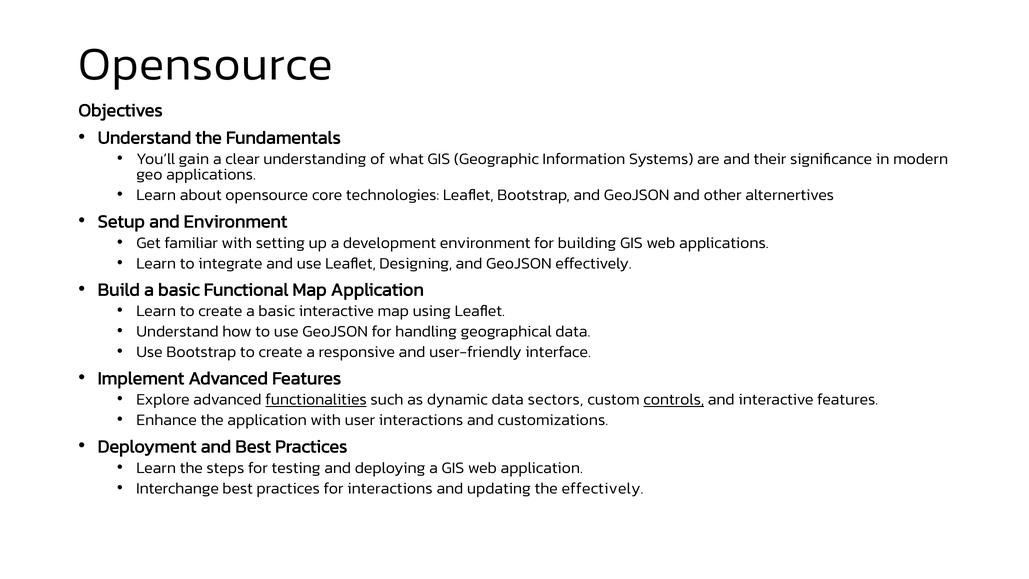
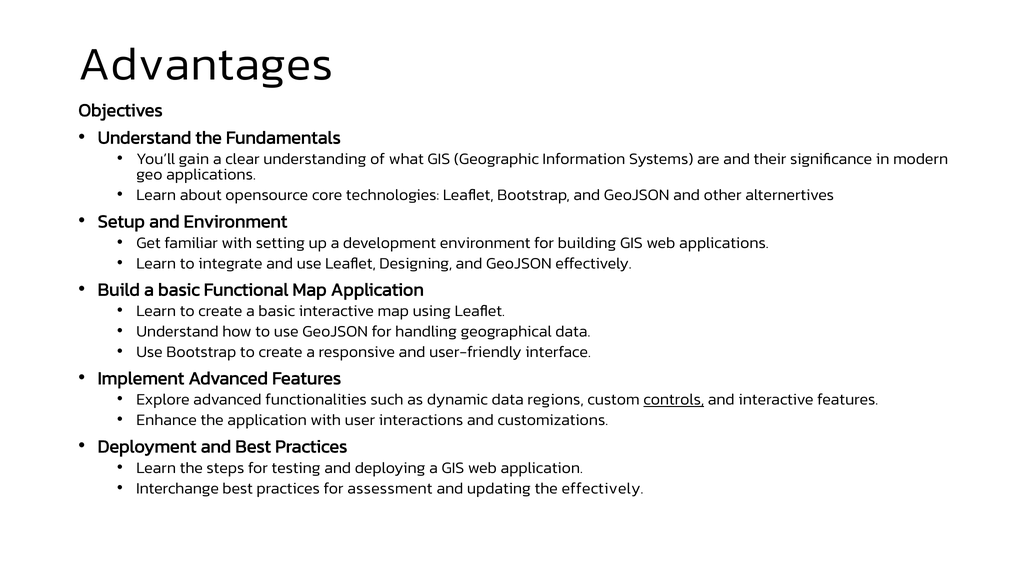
Opensource: Opensource -> Advantages (206, 64)
functionalities underline: present -> none (316, 400)
sectors: sectors -> regions (556, 400)
for interactions: interactions -> assessment (390, 488)
